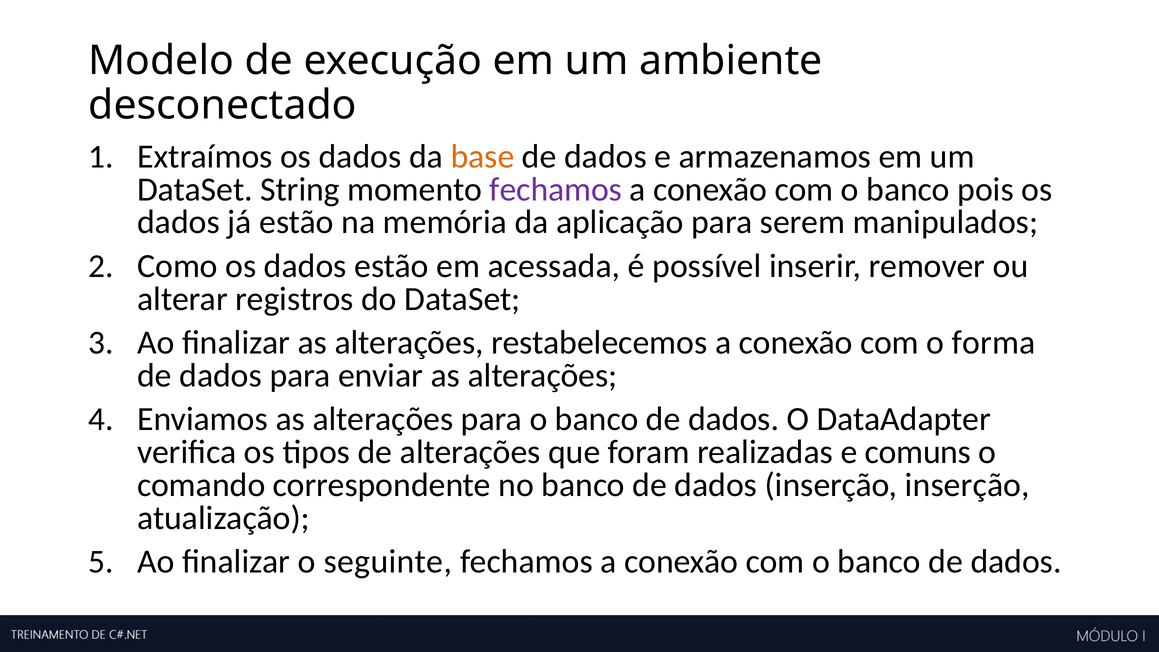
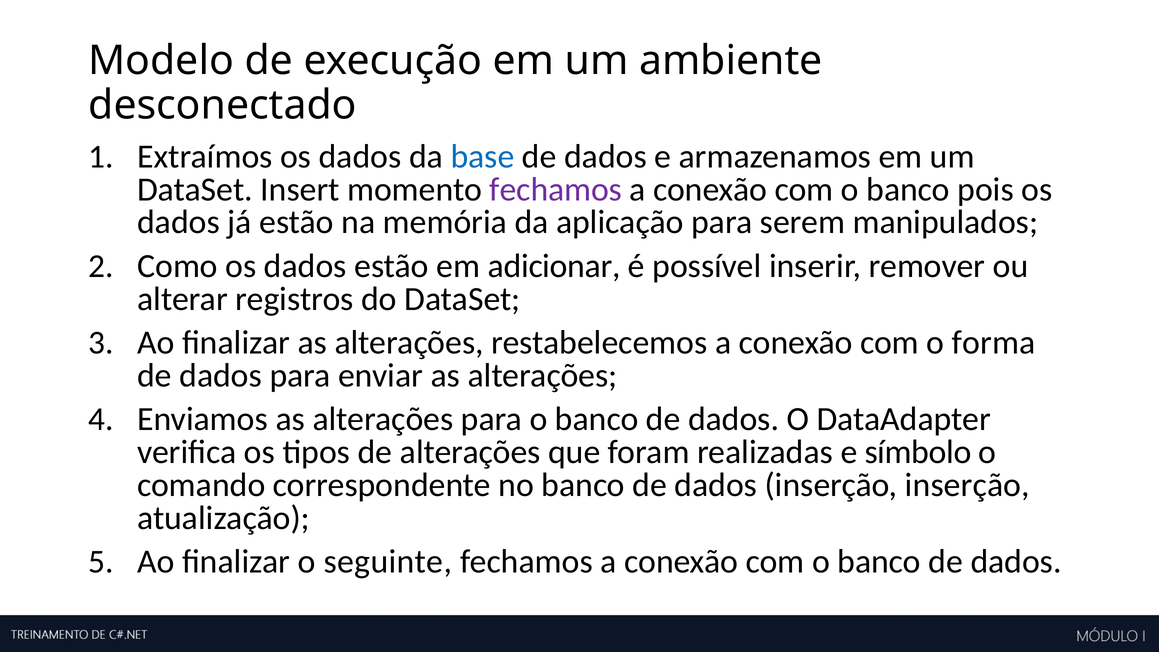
base colour: orange -> blue (482, 156)
String: String -> Insert (300, 189)
acessada: acessada -> adicionar (554, 266)
comuns: comuns -> símbolo (918, 452)
